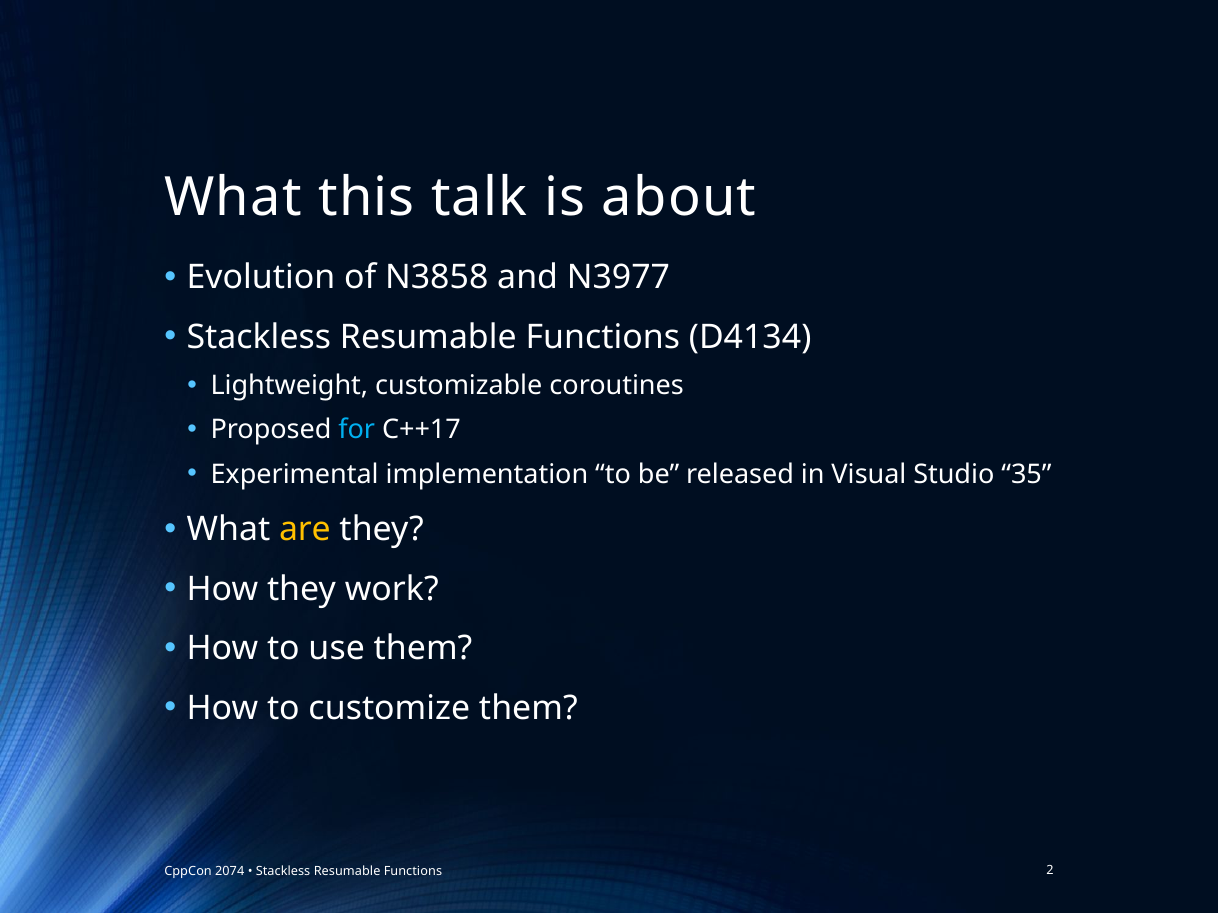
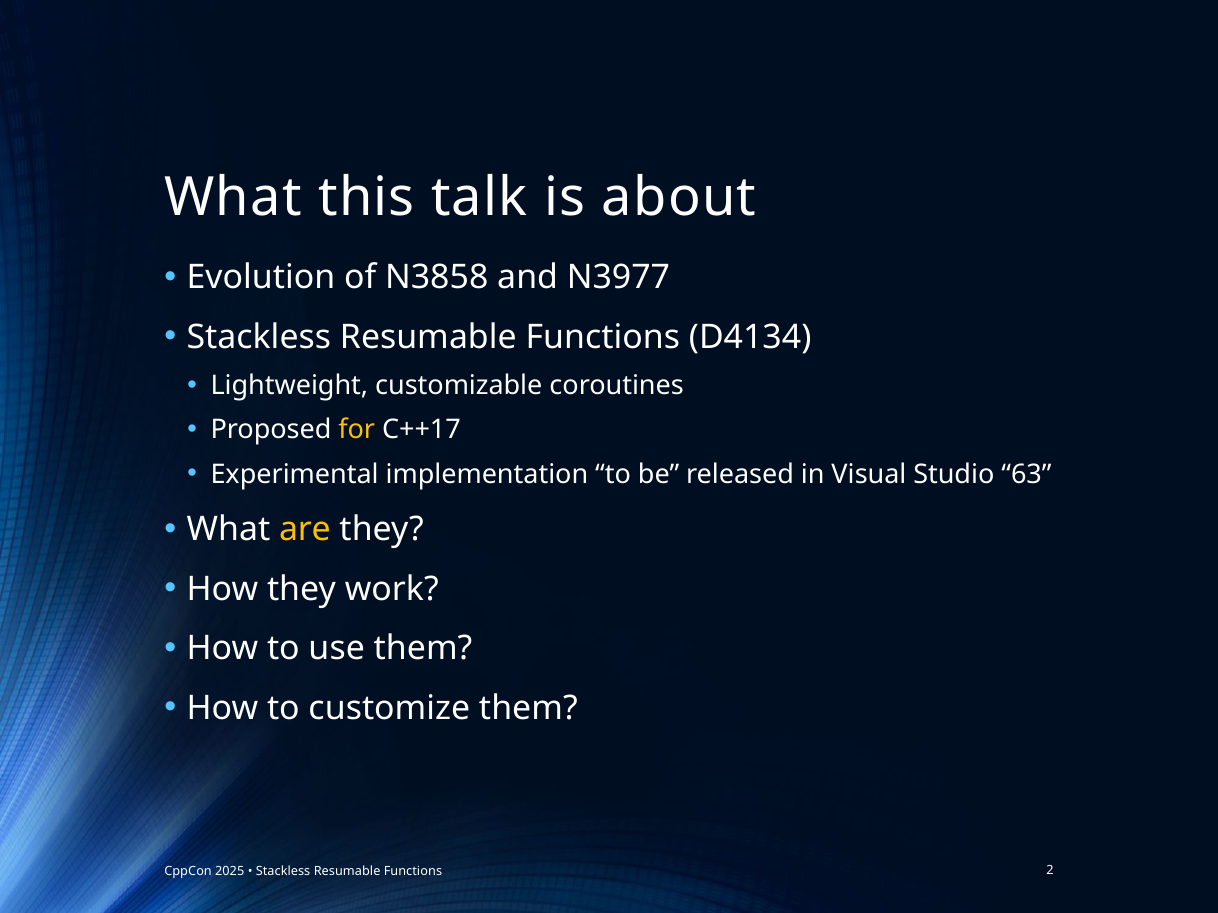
for colour: light blue -> yellow (357, 430)
35: 35 -> 63 (1026, 474)
2074: 2074 -> 2025 (230, 872)
